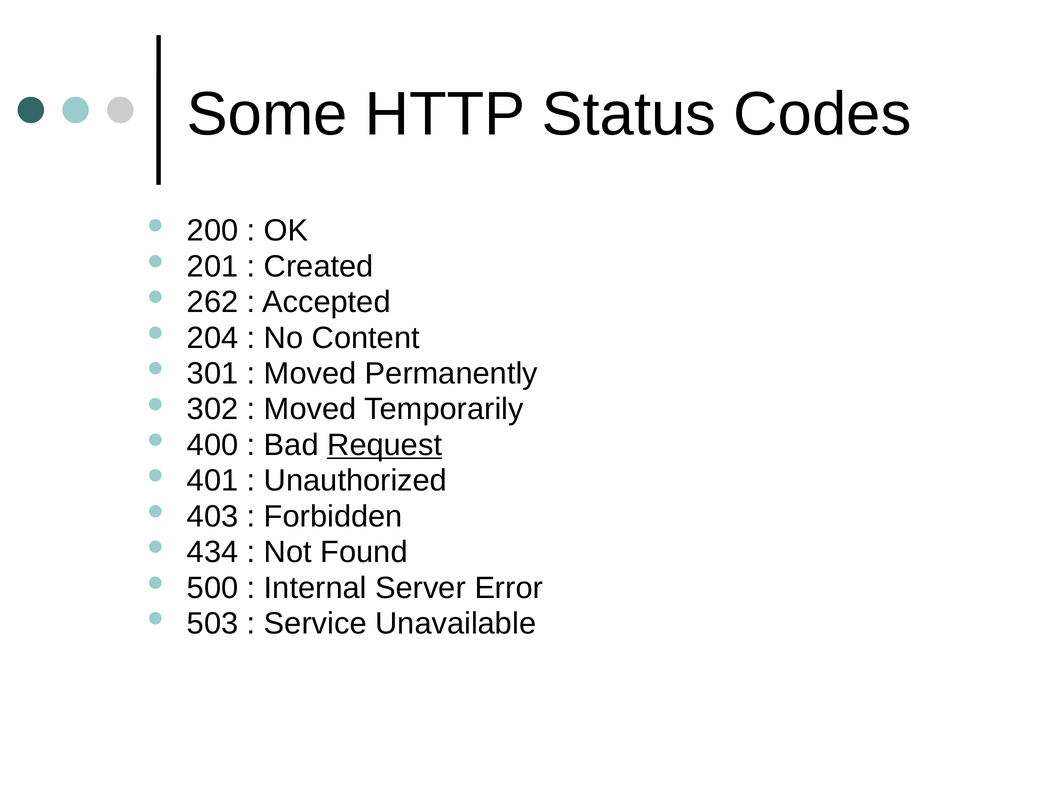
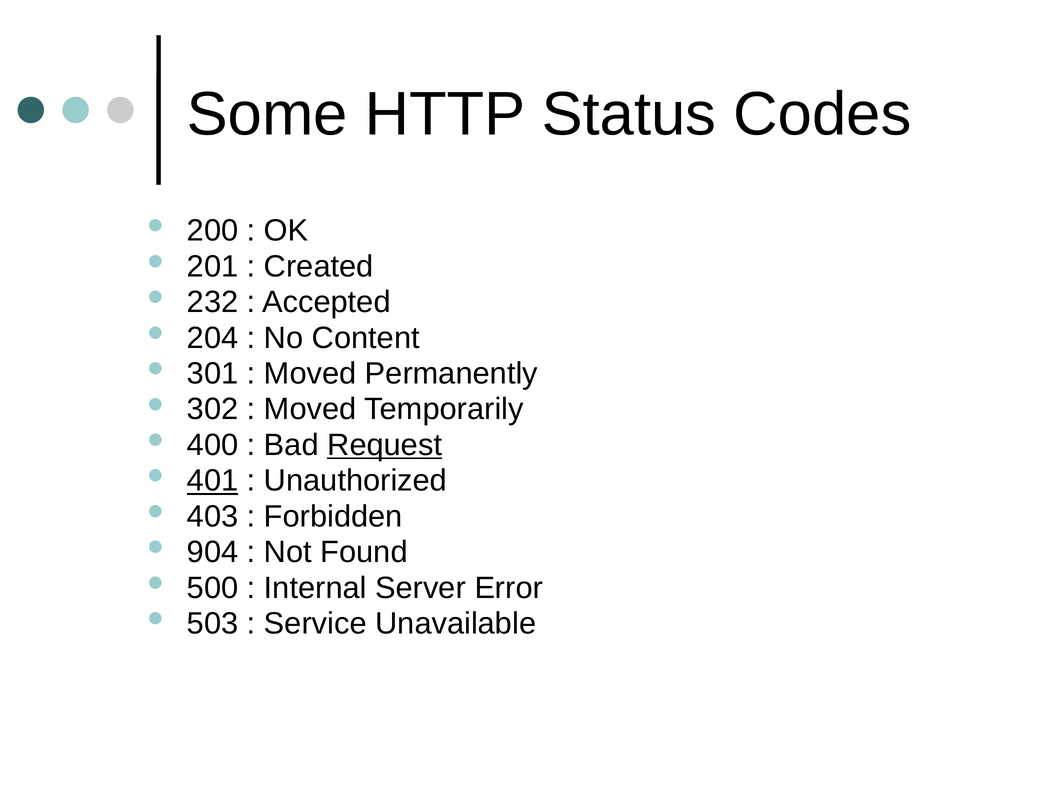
262: 262 -> 232 (213, 302)
401 underline: none -> present (213, 481)
434: 434 -> 904 (213, 553)
